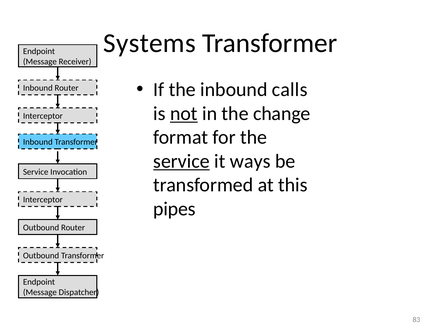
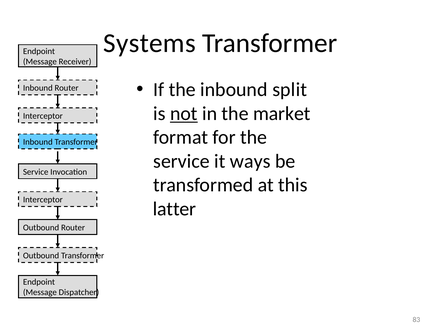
calls: calls -> split (290, 90)
change: change -> market (282, 114)
service underline: present -> none (181, 161)
pipes: pipes -> latter (175, 209)
